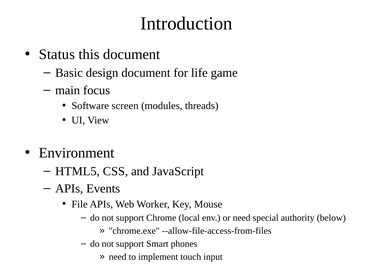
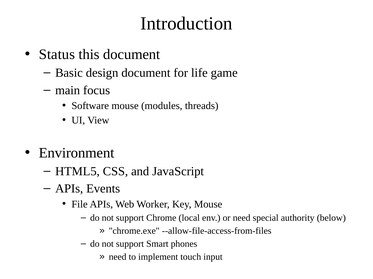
Software screen: screen -> mouse (125, 106)
